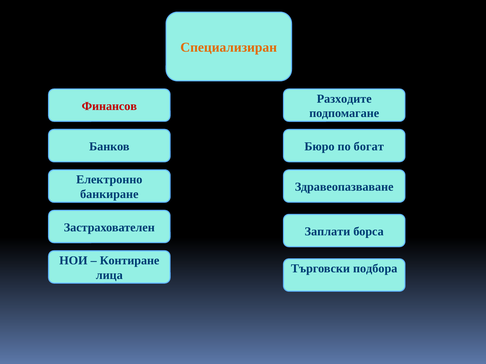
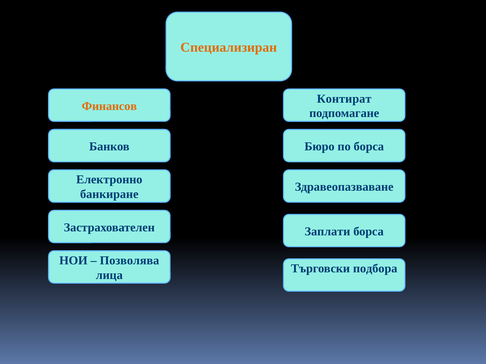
Разходите: Разходите -> Контират (344, 99)
Финансов colour: red -> orange (109, 106)
по богат: богат -> борса (369, 147)
Контиране: Контиране -> Позволява (130, 261)
